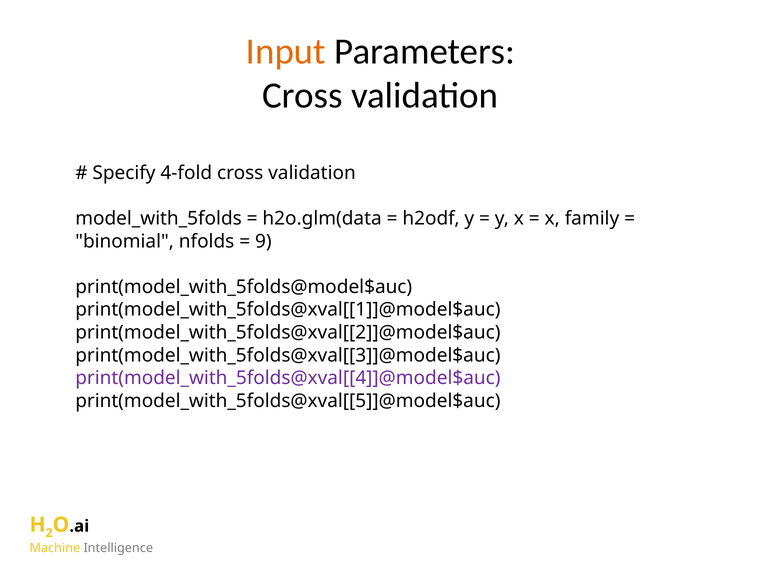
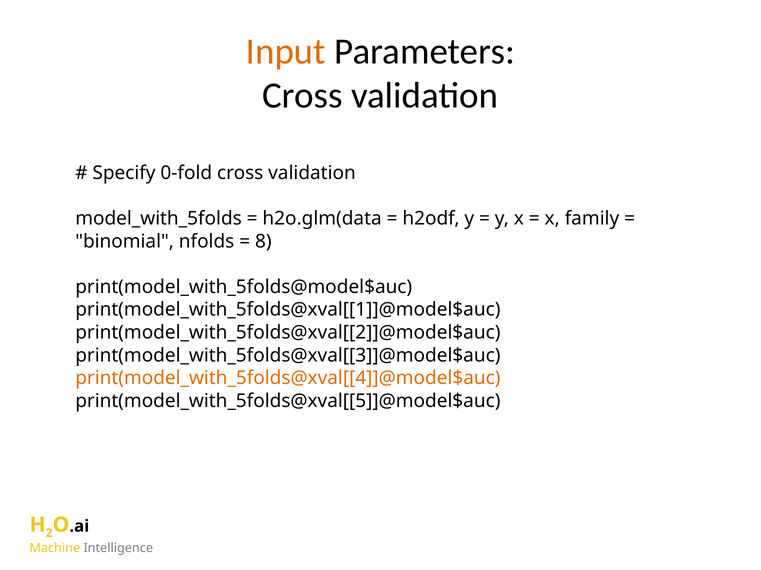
4-fold: 4-fold -> 0-fold (186, 173)
9: 9 -> 8 (263, 242)
print(model_with_5folds@xval[[4]]@model$auc colour: purple -> orange (288, 379)
